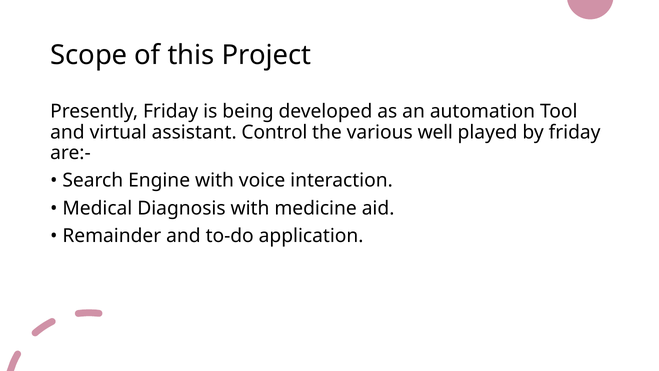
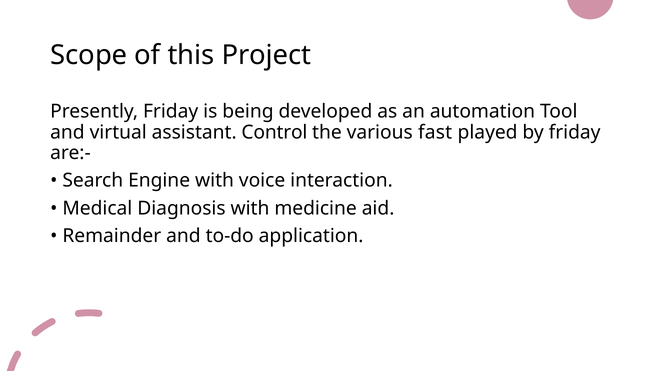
well: well -> fast (435, 132)
